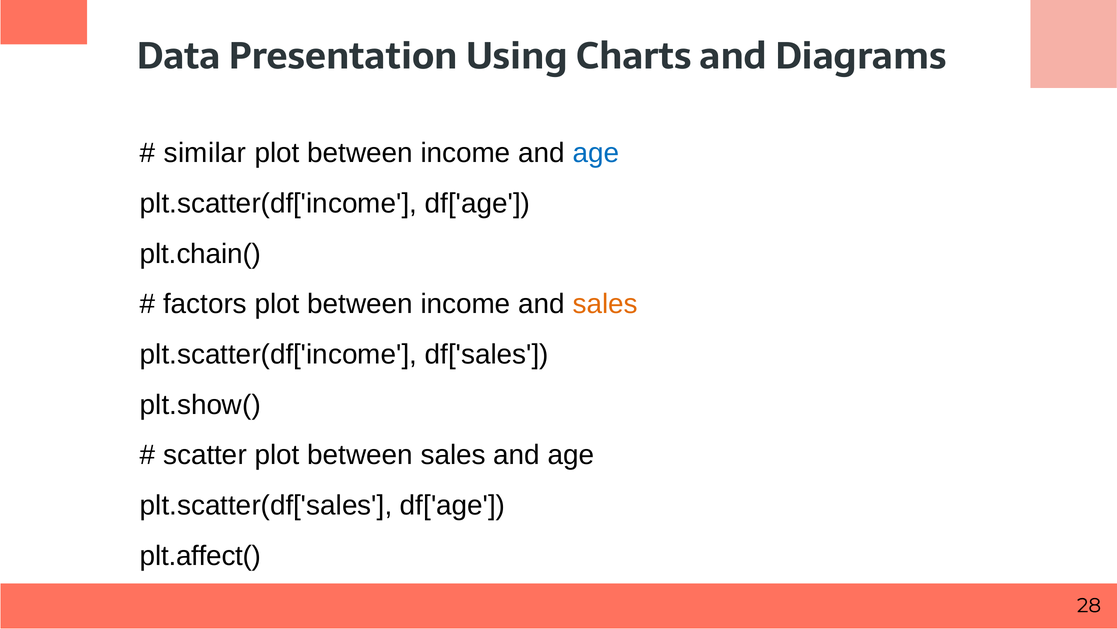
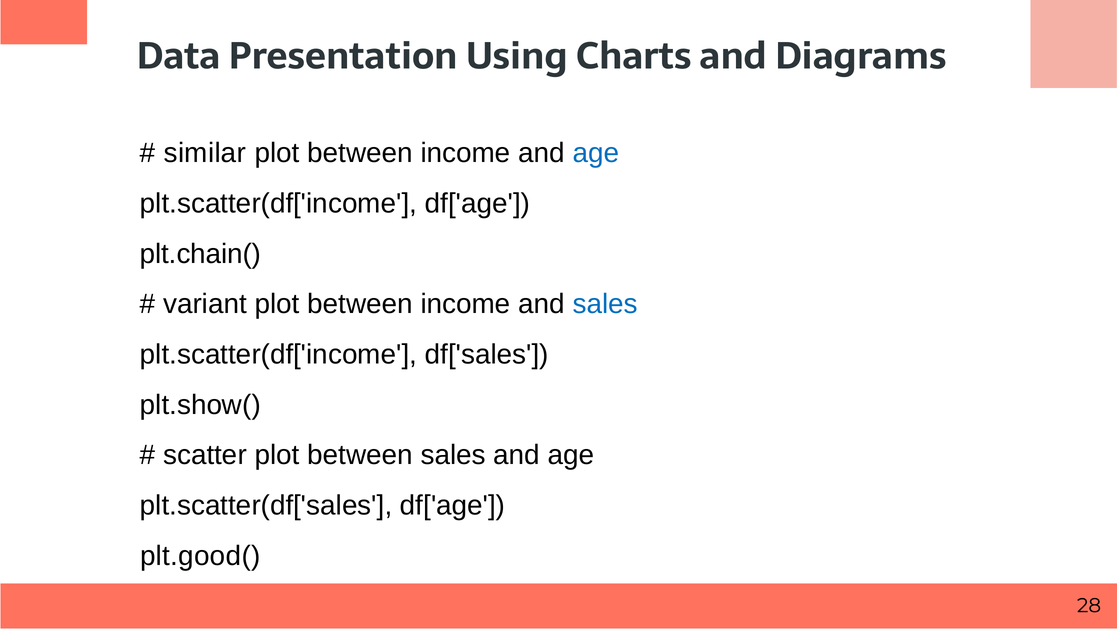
factors: factors -> variant (205, 304)
sales colour: orange -> blue (605, 304)
plt.affect(: plt.affect( -> plt.good( (200, 555)
